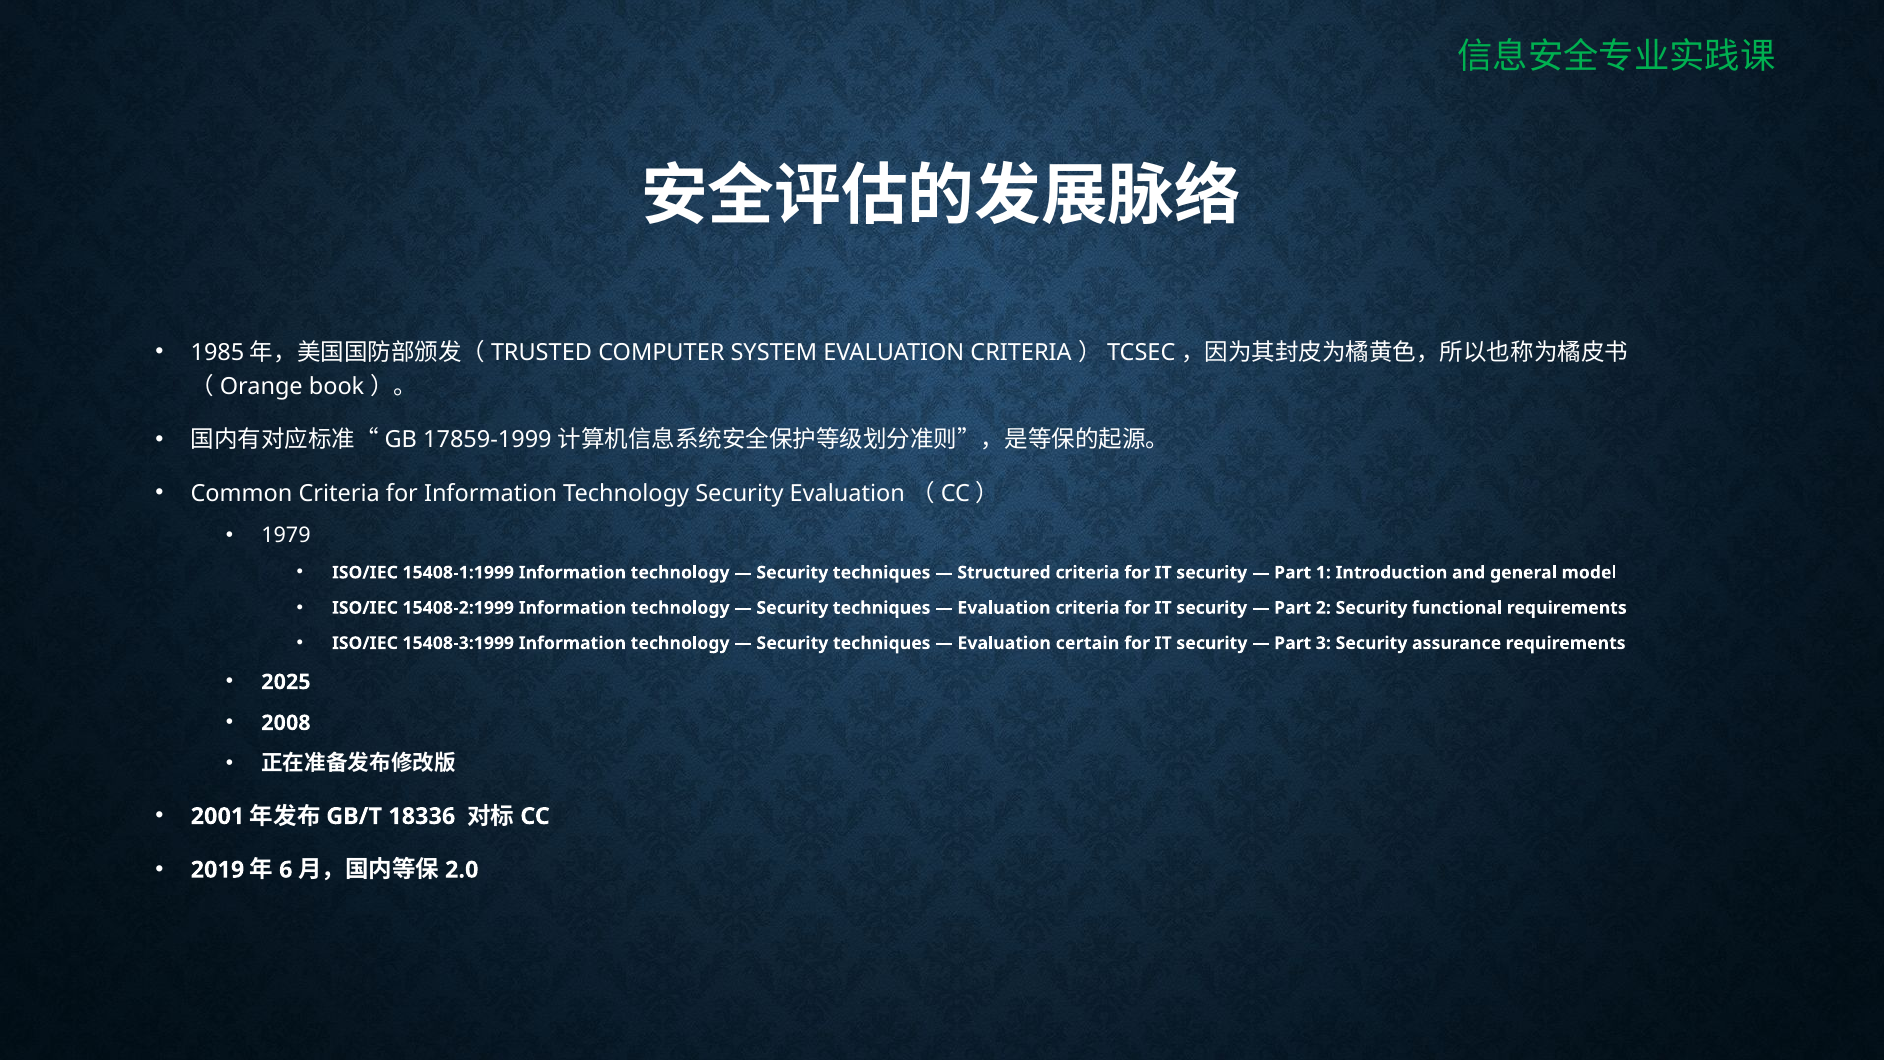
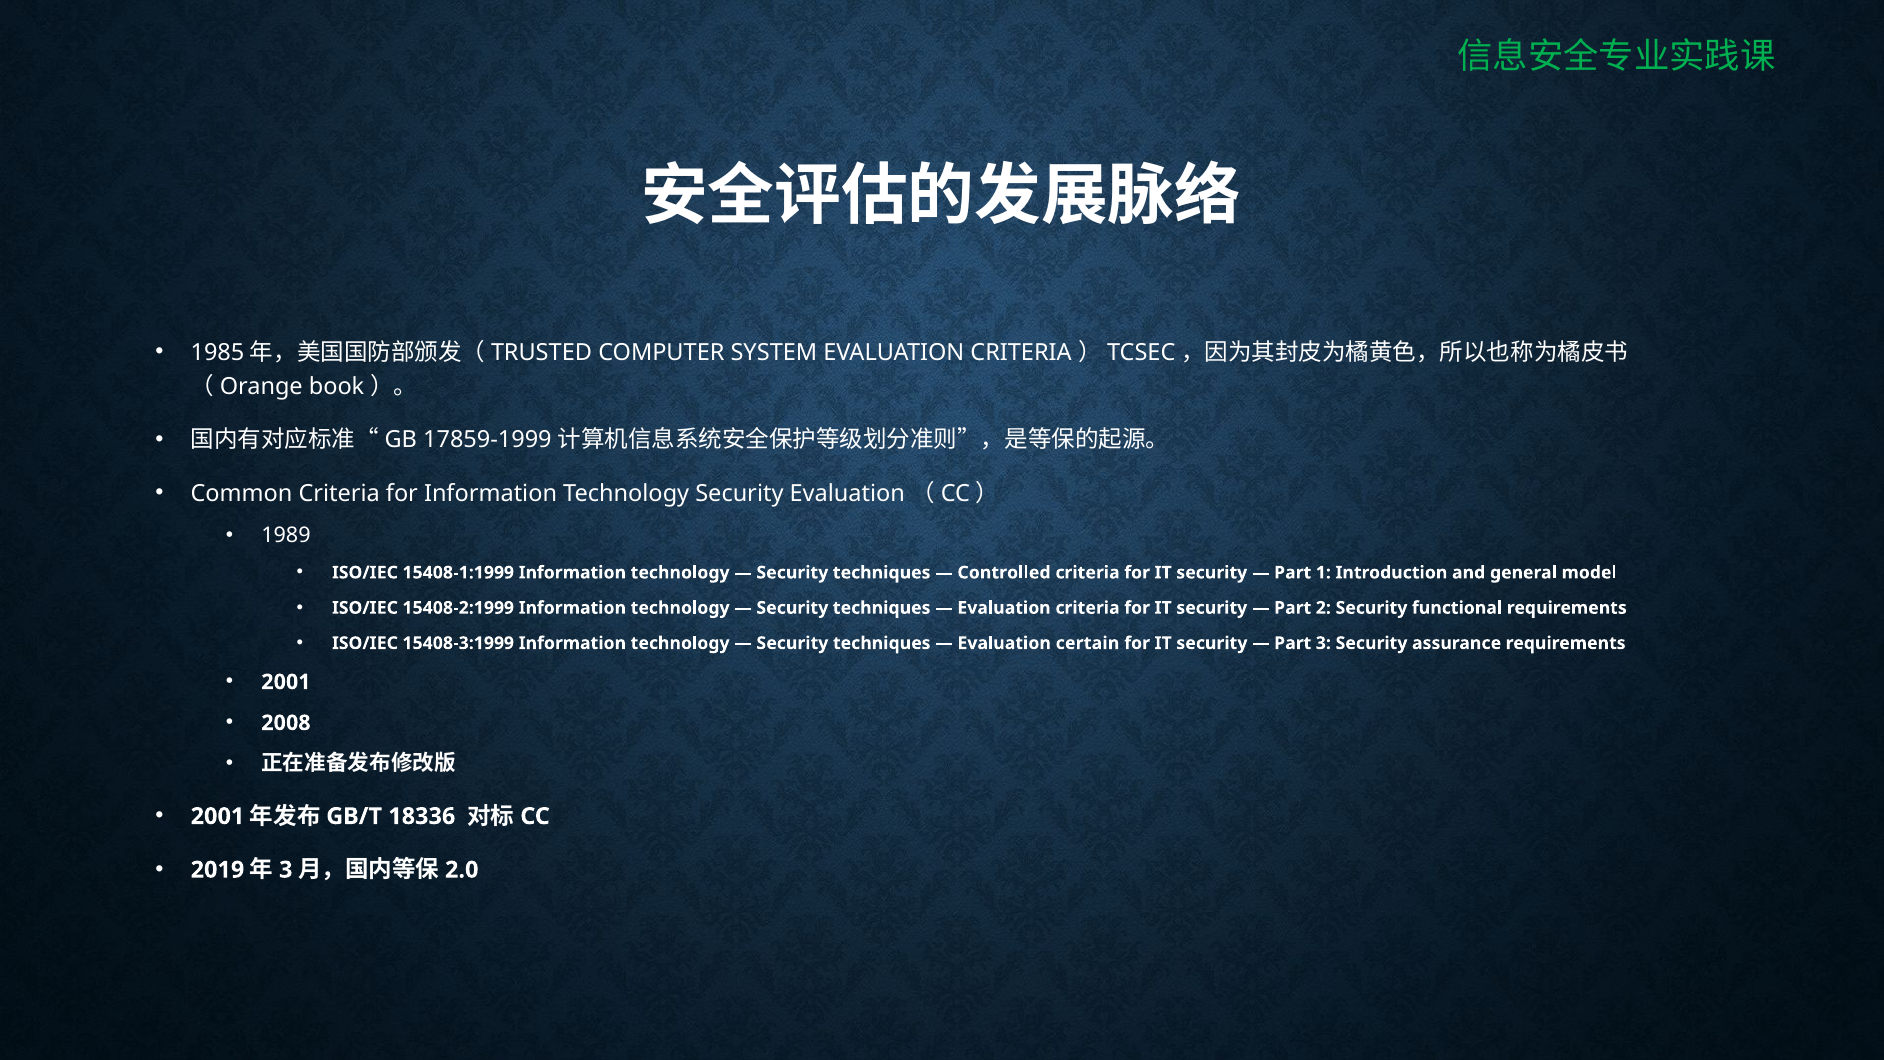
1979: 1979 -> 1989 (286, 535)
Structured: Structured -> Controlled (1004, 572)
2025: 2025 -> 2001 (286, 682)
6: 6 -> 3 (286, 870)
